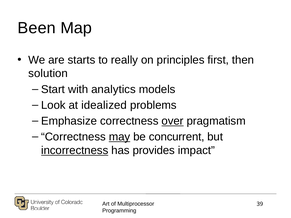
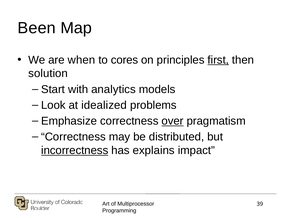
starts: starts -> when (81, 60)
really: really -> cores (125, 60)
first underline: none -> present (218, 60)
may underline: present -> none (119, 137)
concurrent: concurrent -> distributed (177, 137)
provides: provides -> explains (154, 151)
